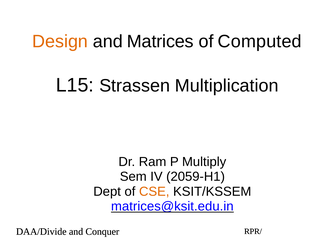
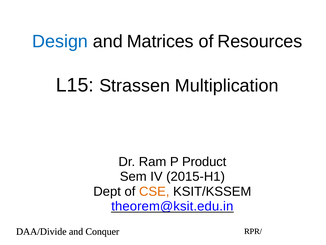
Design colour: orange -> blue (60, 41)
Computed: Computed -> Resources (260, 41)
Multiply: Multiply -> Product (204, 161)
2059-H1: 2059-H1 -> 2015-H1 (196, 176)
matrices@ksit.edu.in: matrices@ksit.edu.in -> theorem@ksit.edu.in (172, 206)
